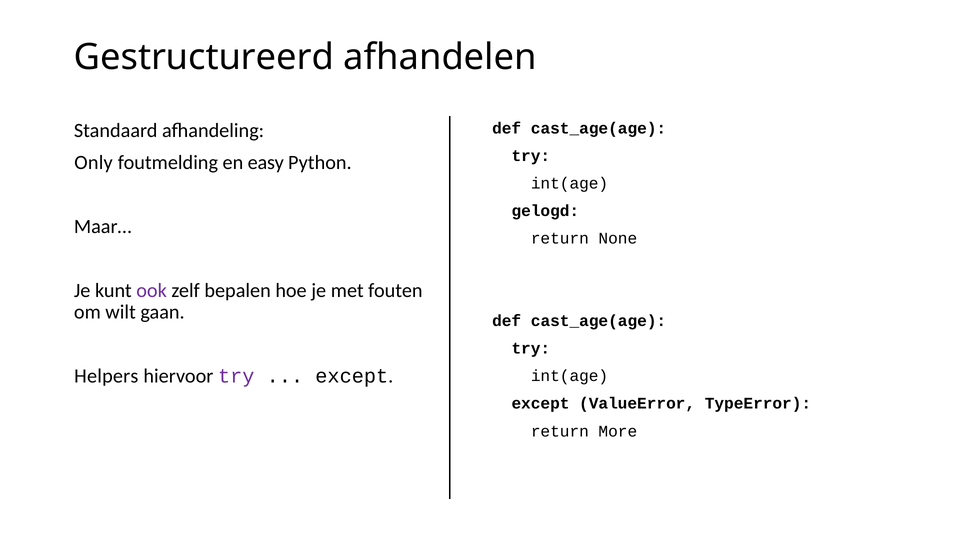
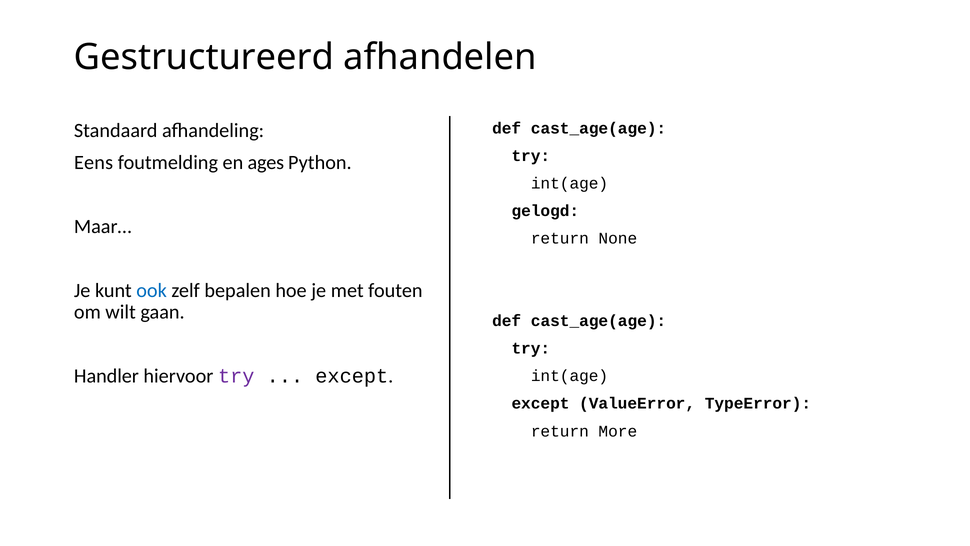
Only: Only -> Eens (94, 162)
easy: easy -> ages (266, 162)
ook colour: purple -> blue (152, 290)
Helpers: Helpers -> Handler (106, 376)
